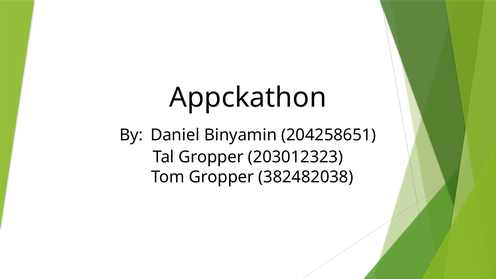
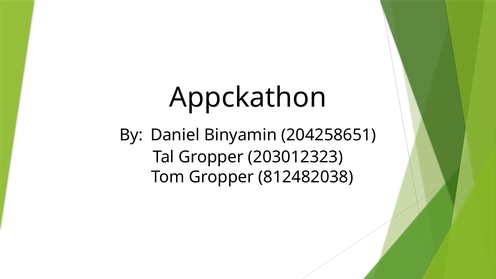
382482038: 382482038 -> 812482038 (306, 177)
